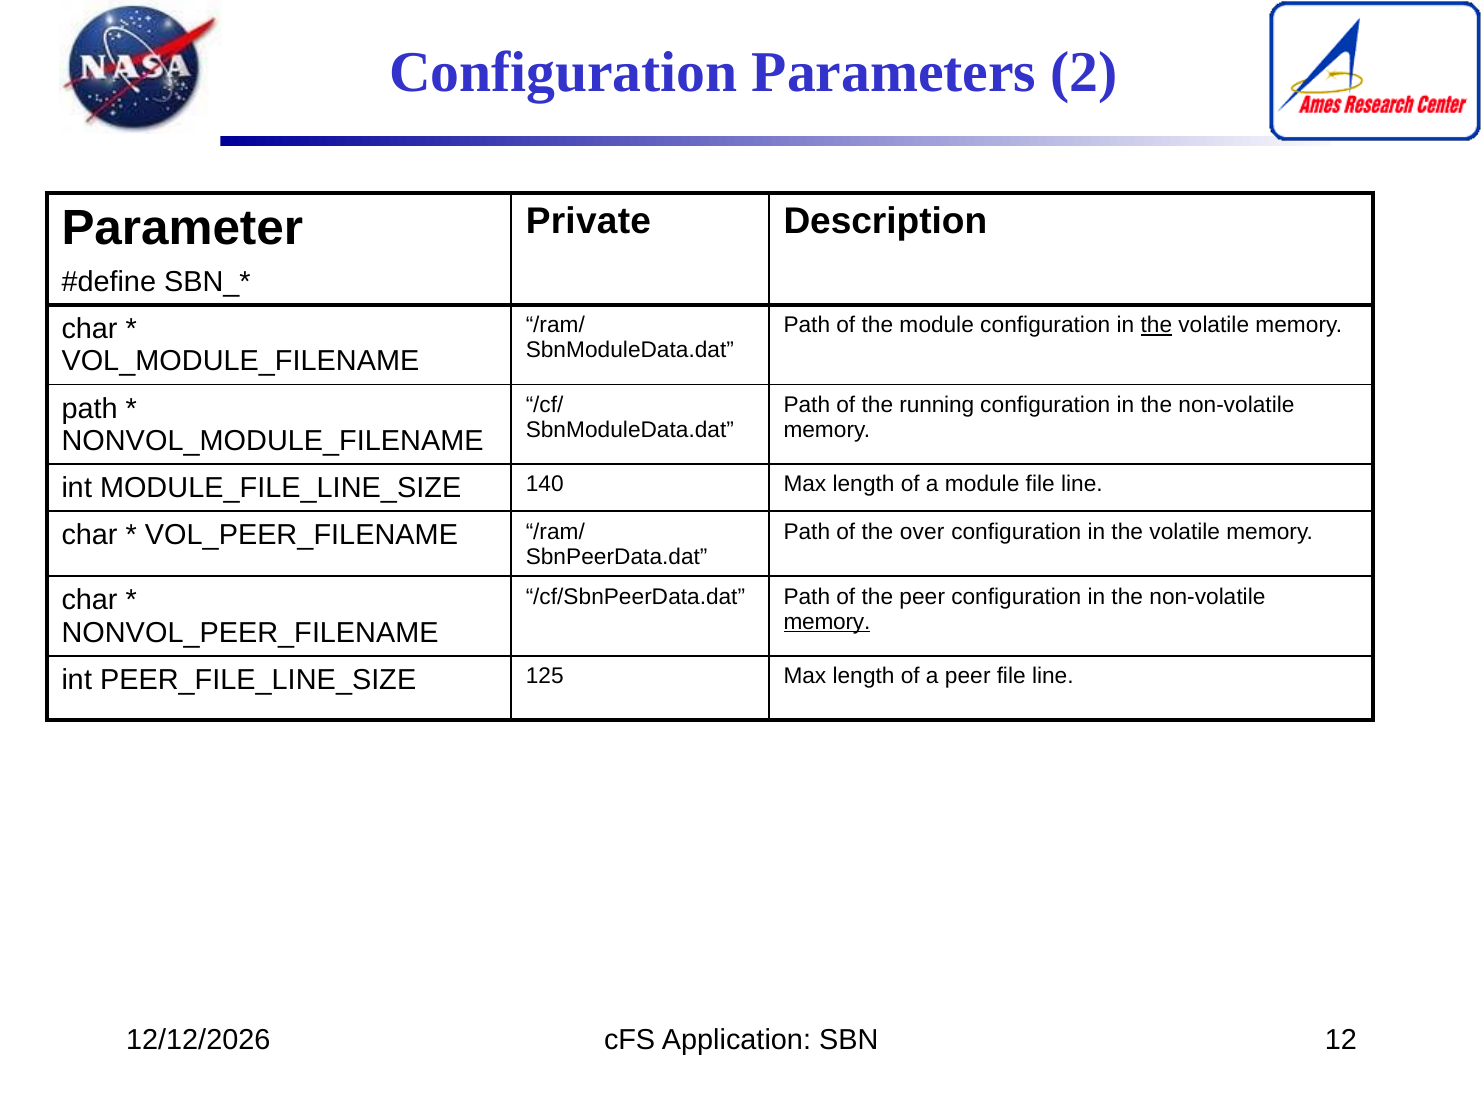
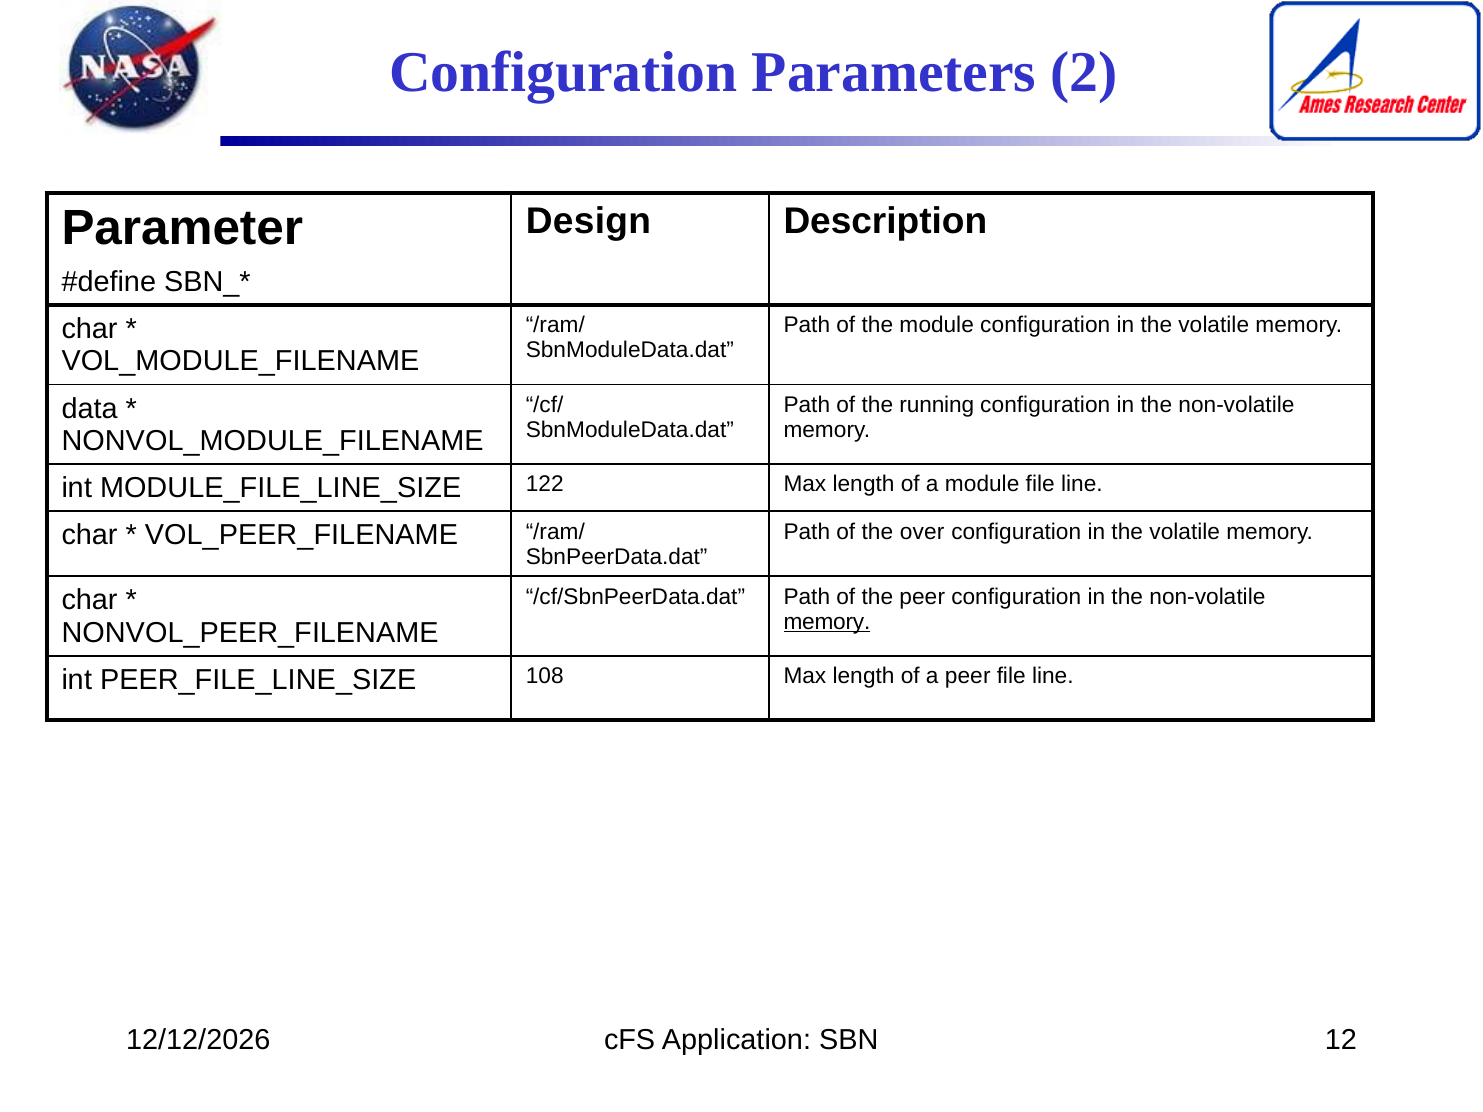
Private: Private -> Design (588, 221)
the underline: present -> none (1156, 325)
path: path -> data (90, 409)
140: 140 -> 122 (545, 484)
125: 125 -> 108 (545, 676)
